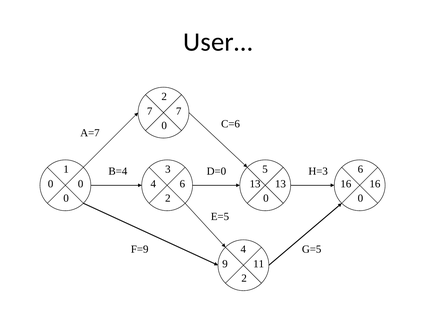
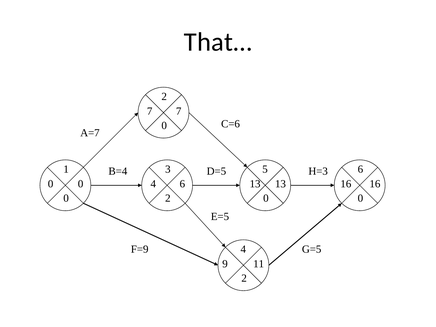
User…: User… -> That… (218, 42)
D=0: D=0 -> D=5 (216, 171)
